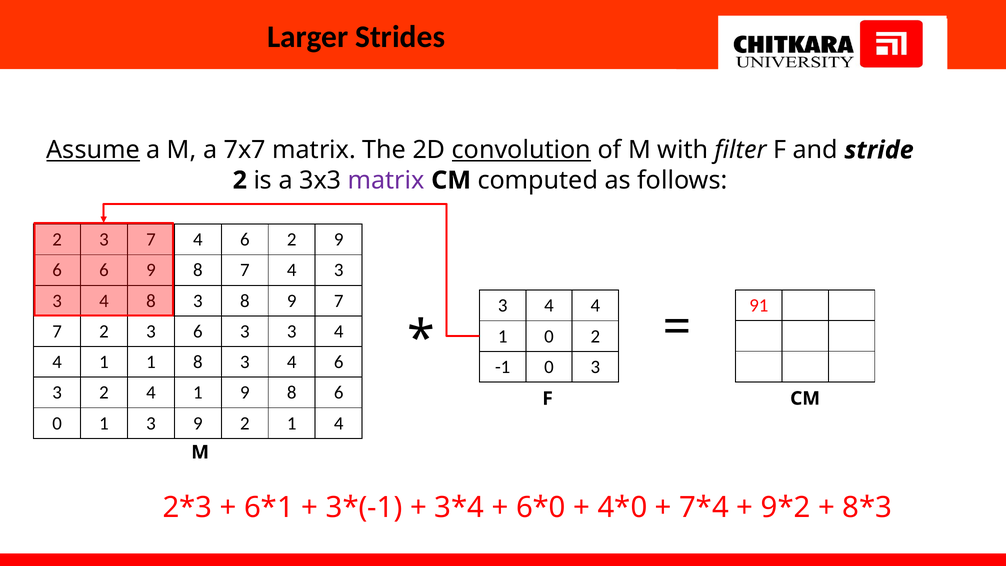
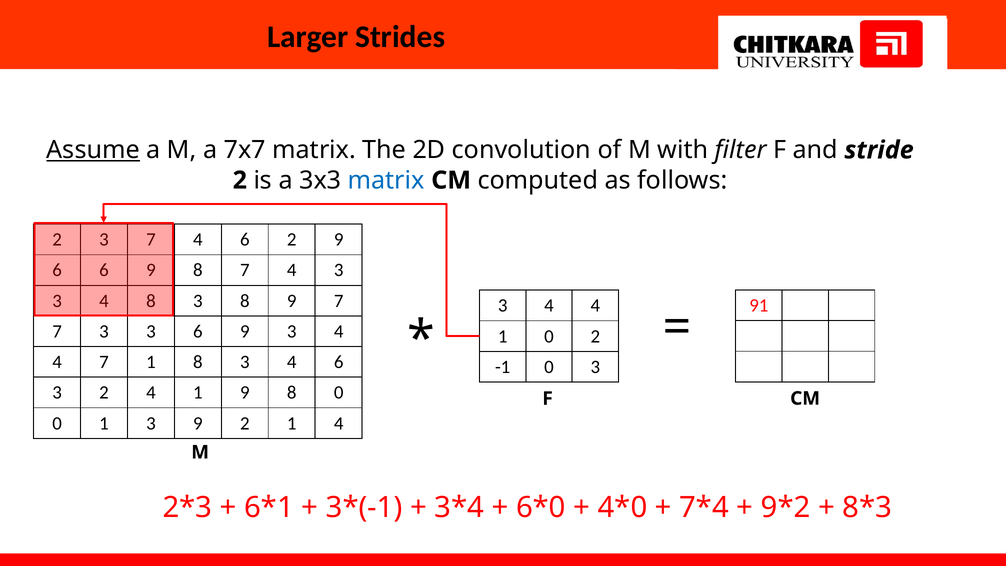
convolution underline: present -> none (521, 150)
matrix colour: purple -> blue (386, 180)
7 2: 2 -> 3 (104, 331)
3 6 3: 3 -> 9 (245, 331)
1: 1 -> 7 (104, 362)
8 6: 6 -> 0 (339, 393)
